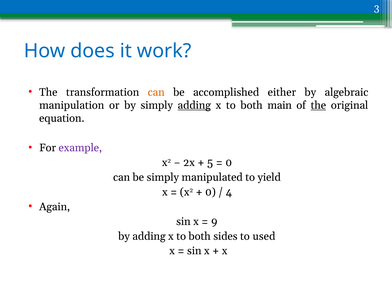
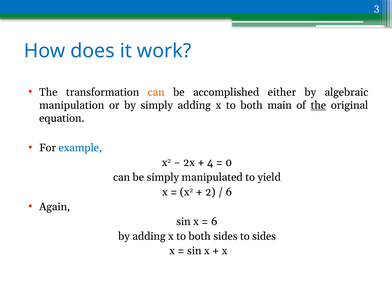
adding underline: present -> none (194, 105)
example colour: purple -> blue (80, 148)
5: 5 -> 4 (210, 163)
0: 0 -> 2 (210, 192)
4: 4 -> 6 (229, 192)
9: 9 -> 6 (214, 221)
to used: used -> sides (264, 236)
